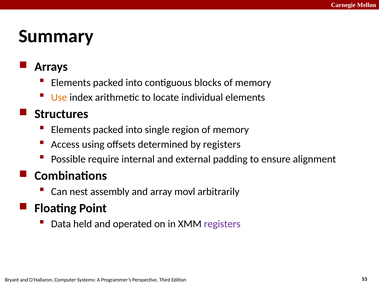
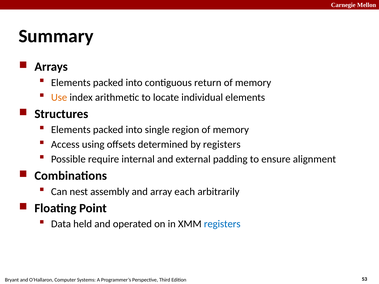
blocks: blocks -> return (208, 83)
movl: movl -> each (185, 192)
registers colour: purple -> blue (222, 224)
